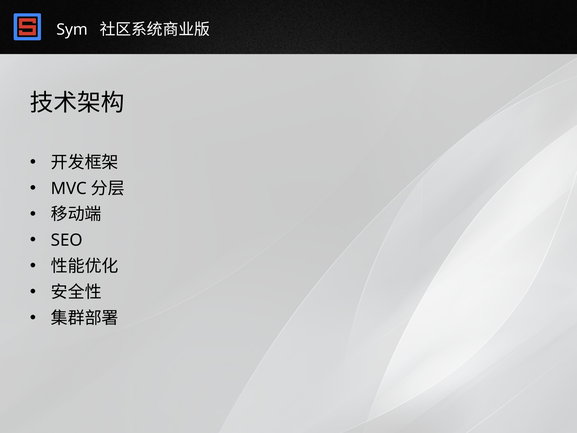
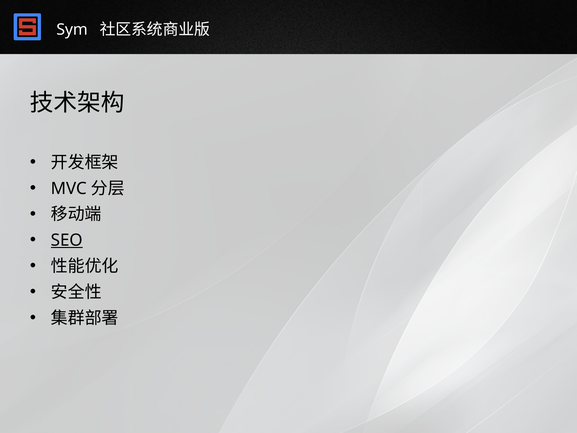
SEO underline: none -> present (67, 240)
